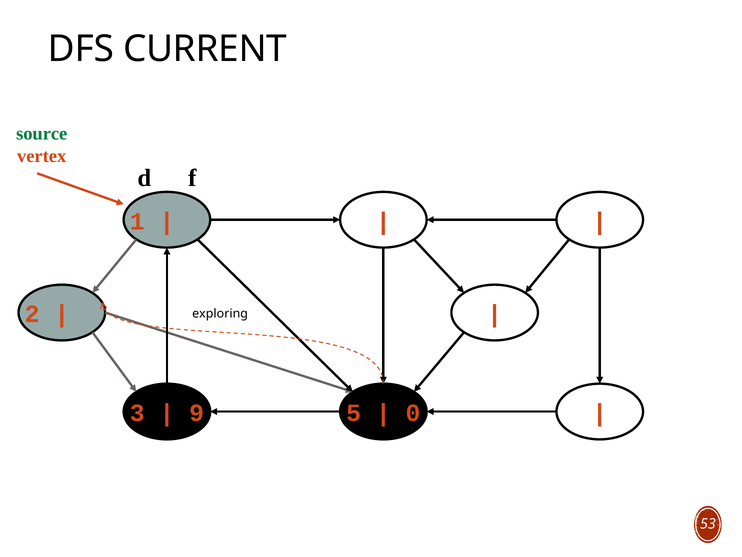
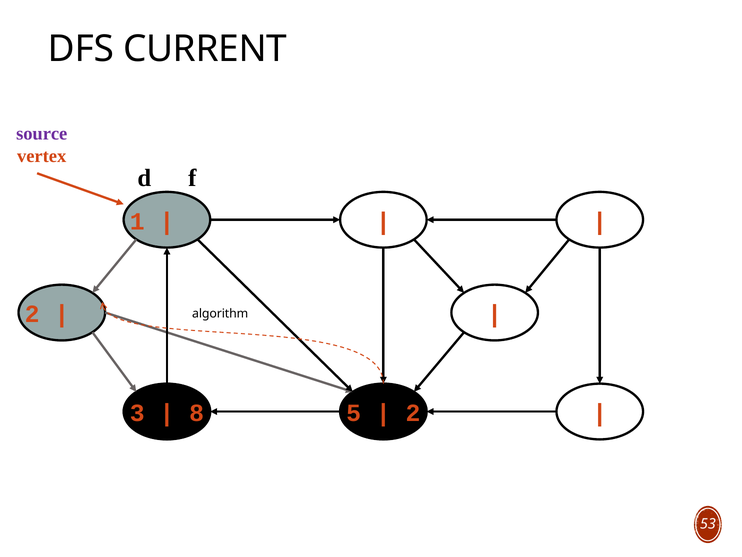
source colour: green -> purple (42, 134)
exploring: exploring -> algorithm (220, 314)
9: 9 -> 8 (197, 413)
0: 0 -> 2 (413, 413)
